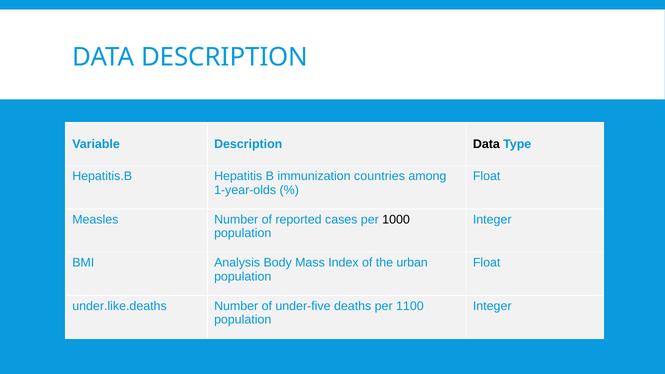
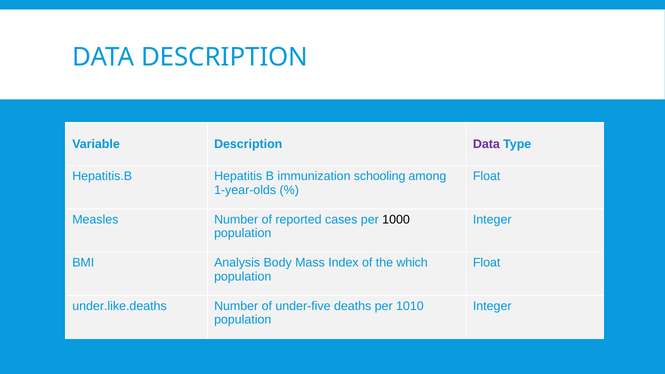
Data colour: black -> purple (486, 144)
countries: countries -> schooling (380, 176)
urban: urban -> which (412, 263)
1100: 1100 -> 1010 (410, 306)
